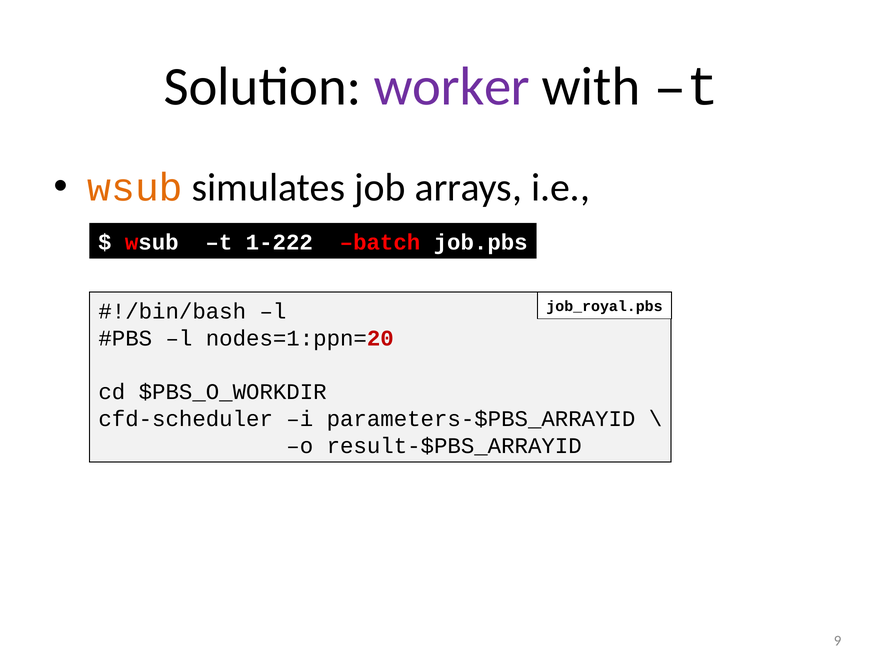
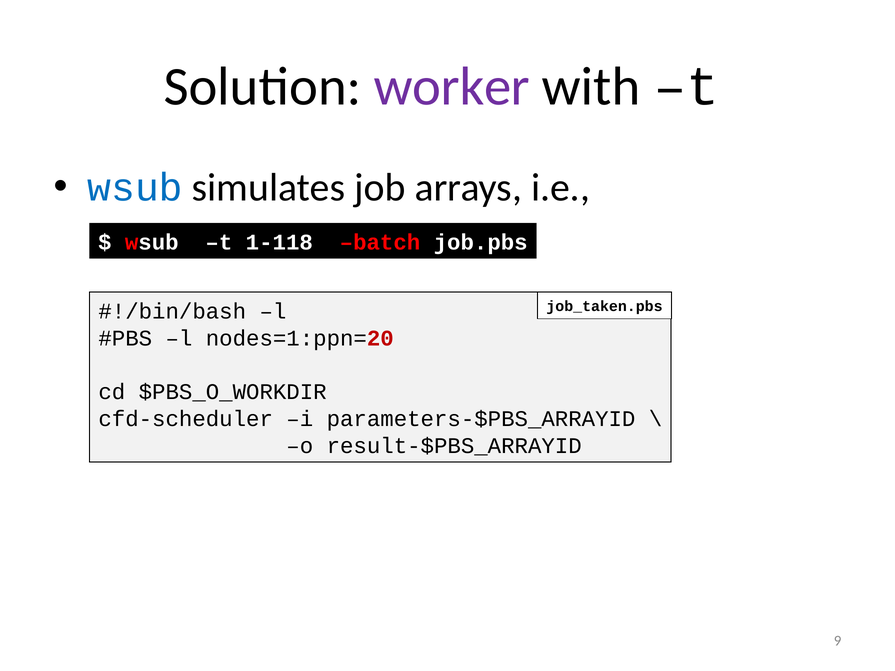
wsub colour: orange -> blue (135, 188)
1-222: 1-222 -> 1-118 (279, 242)
job_royal.pbs: job_royal.pbs -> job_taken.pbs (605, 307)
